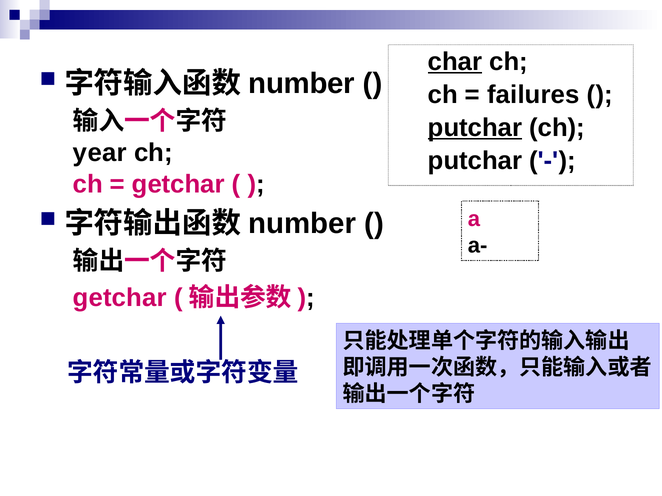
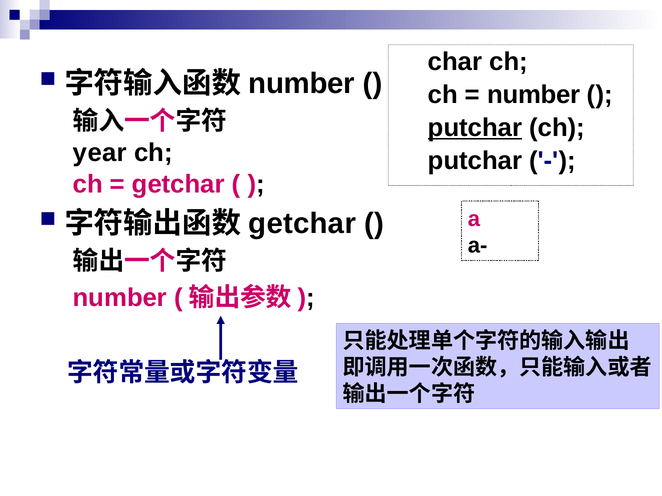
char underline: present -> none (455, 62)
failures: failures -> number (534, 95)
number: number -> getchar (302, 224)
getchar: getchar -> number (120, 298)
